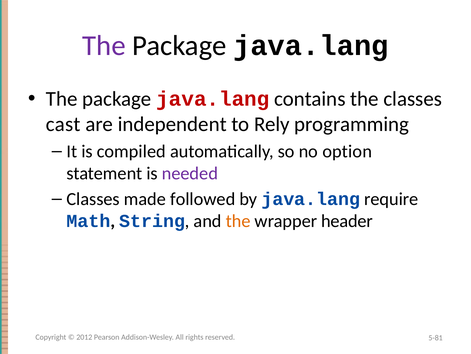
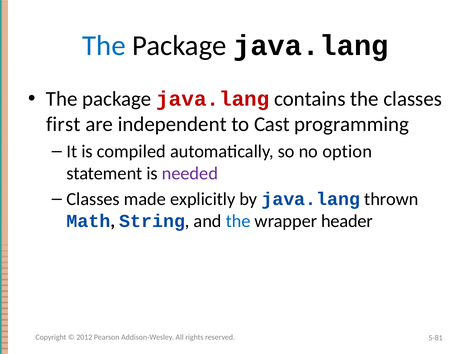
The colour: purple -> blue (104, 46)
cast: cast -> first (63, 124)
Rely: Rely -> Cast (272, 124)
followed: followed -> explicitly (203, 199)
require: require -> thrown (391, 199)
the colour: orange -> blue (238, 221)
